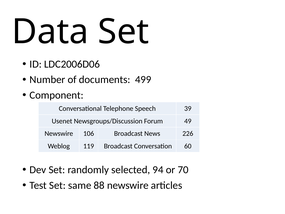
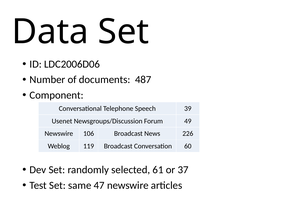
499: 499 -> 487 (143, 80)
94: 94 -> 61 (158, 170)
70: 70 -> 37 (183, 170)
88: 88 -> 47 (99, 185)
